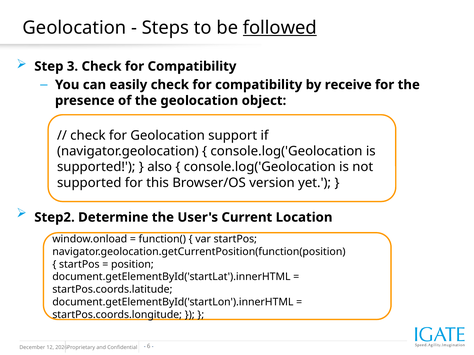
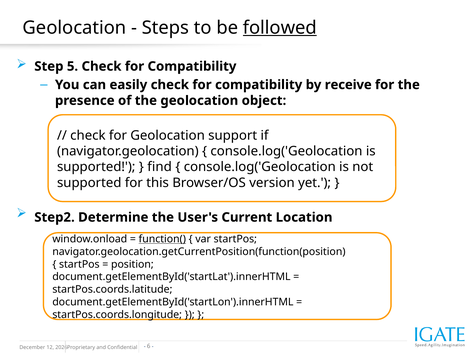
3: 3 -> 5 (73, 66)
also: also -> find (160, 167)
function( underline: none -> present (162, 239)
